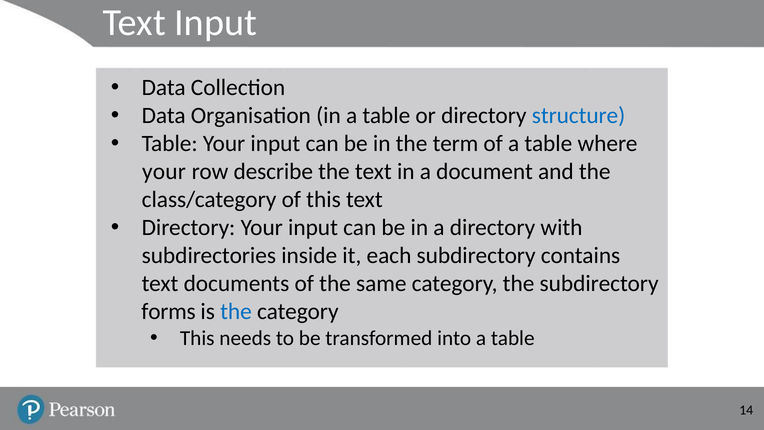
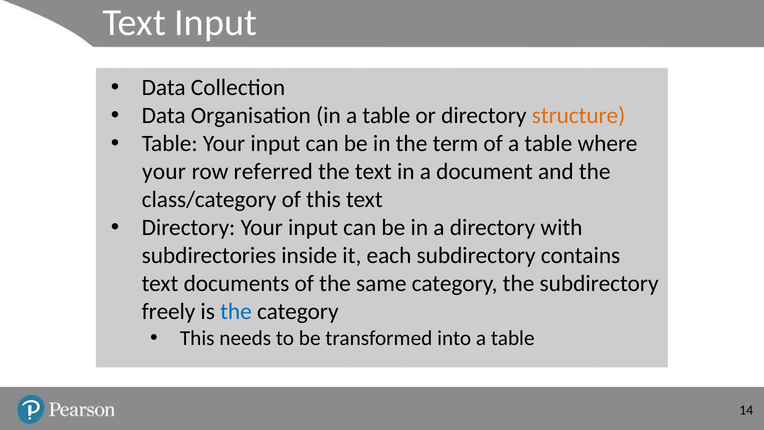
structure colour: blue -> orange (579, 116)
describe: describe -> referred (273, 172)
forms: forms -> freely (169, 312)
